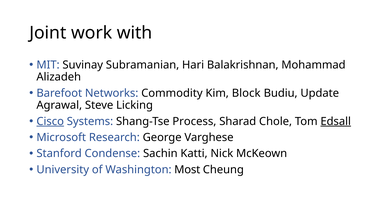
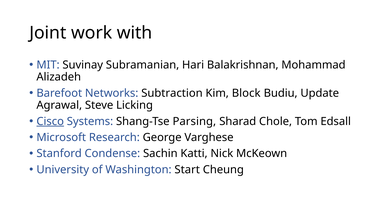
Commodity: Commodity -> Subtraction (172, 93)
Process: Process -> Parsing (194, 121)
Edsall underline: present -> none (336, 121)
Most: Most -> Start (187, 170)
